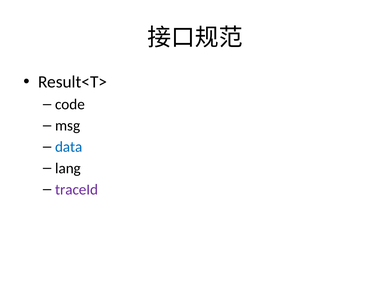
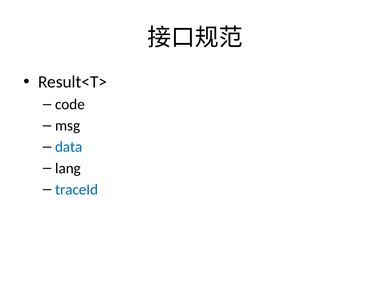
traceId colour: purple -> blue (77, 189)
